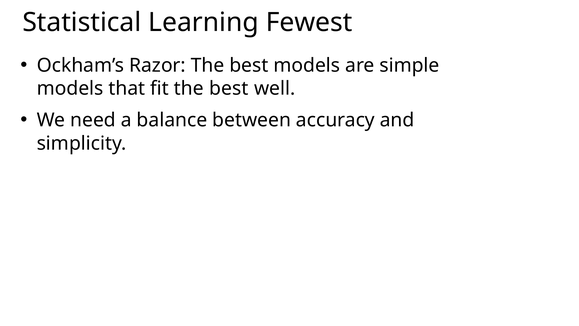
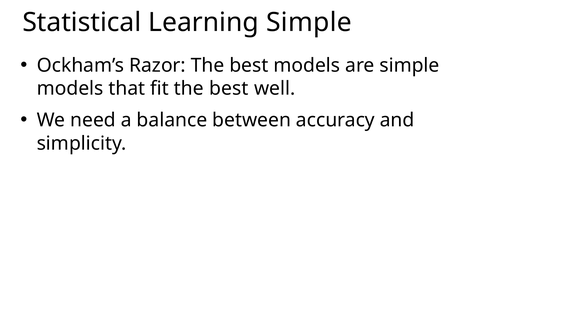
Learning Fewest: Fewest -> Simple (309, 22)
